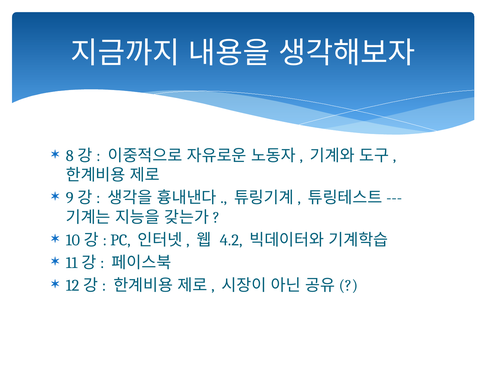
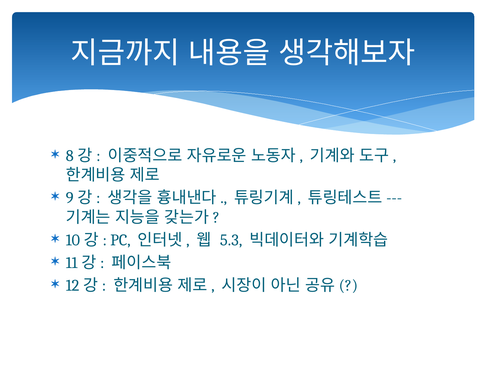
4.2: 4.2 -> 5.3 (231, 240)
